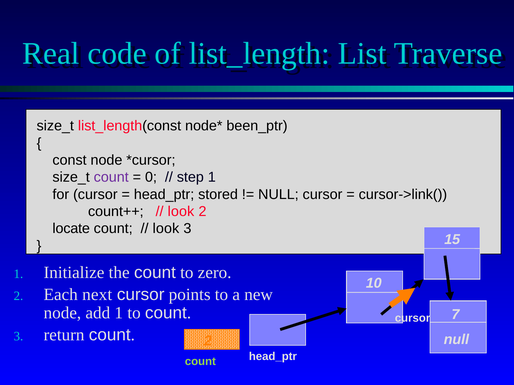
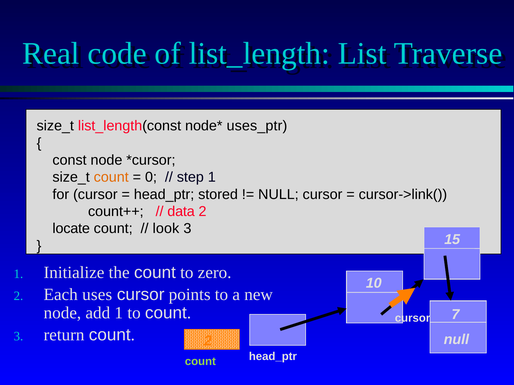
been_ptr: been_ptr -> uses_ptr (257, 126)
count colour: purple -> orange (111, 177)
look: look -> data (181, 212)
next: next -> uses (97, 295)
